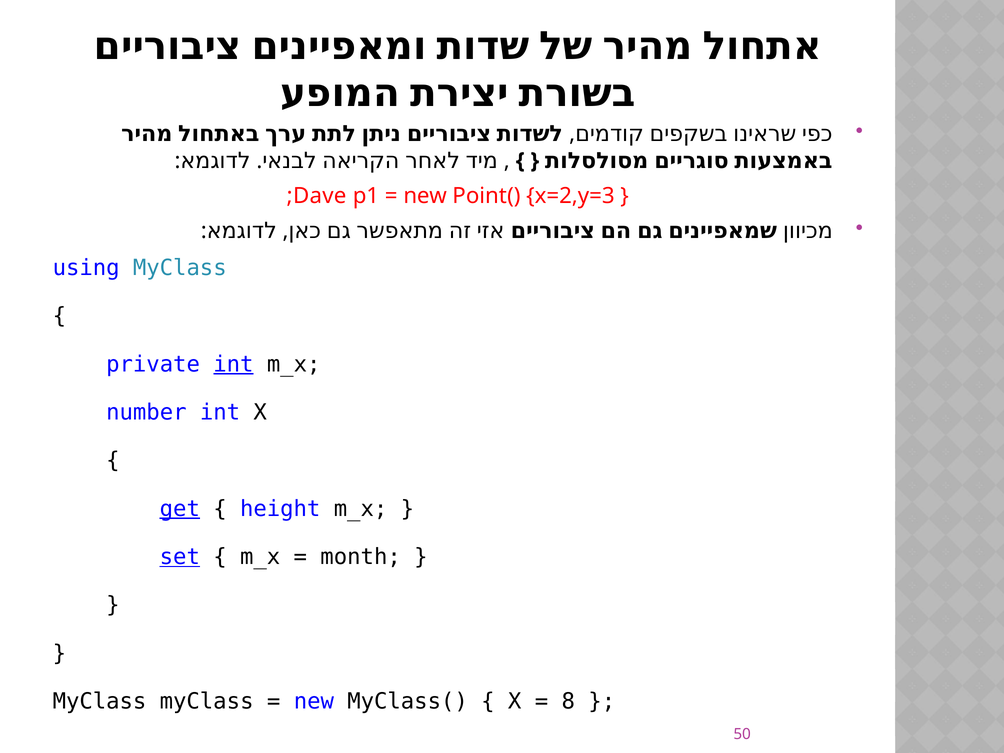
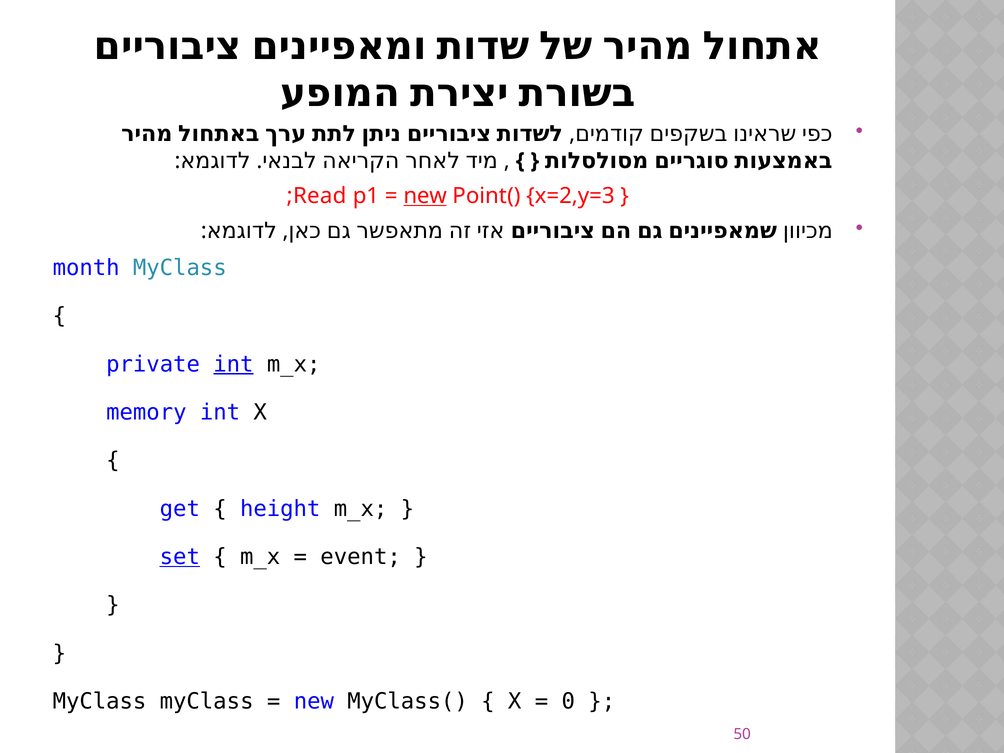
Dave: Dave -> Read (320, 196)
new underline: none -> present (425, 196)
using: using -> month (86, 268)
number: number -> memory (146, 412)
get underline: present -> none (180, 509)
month: month -> event (361, 557)
8: 8 -> 0 (568, 701)
